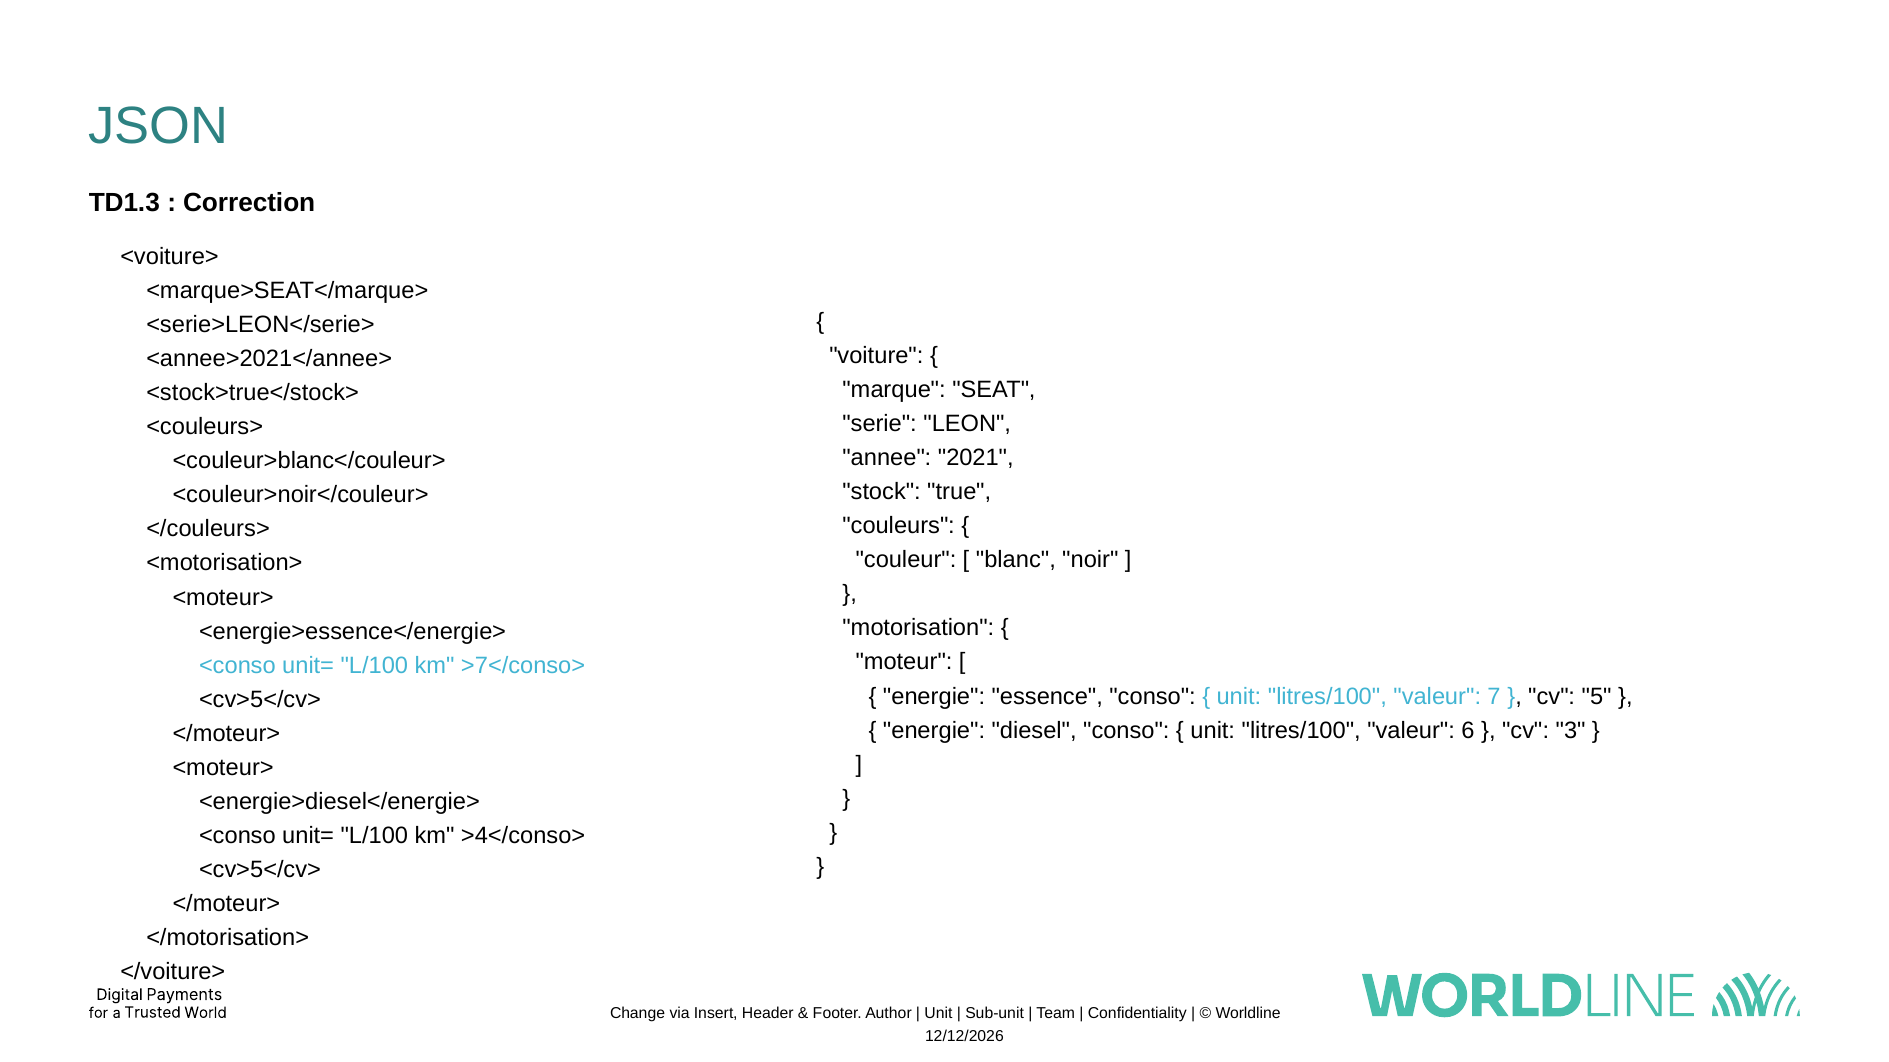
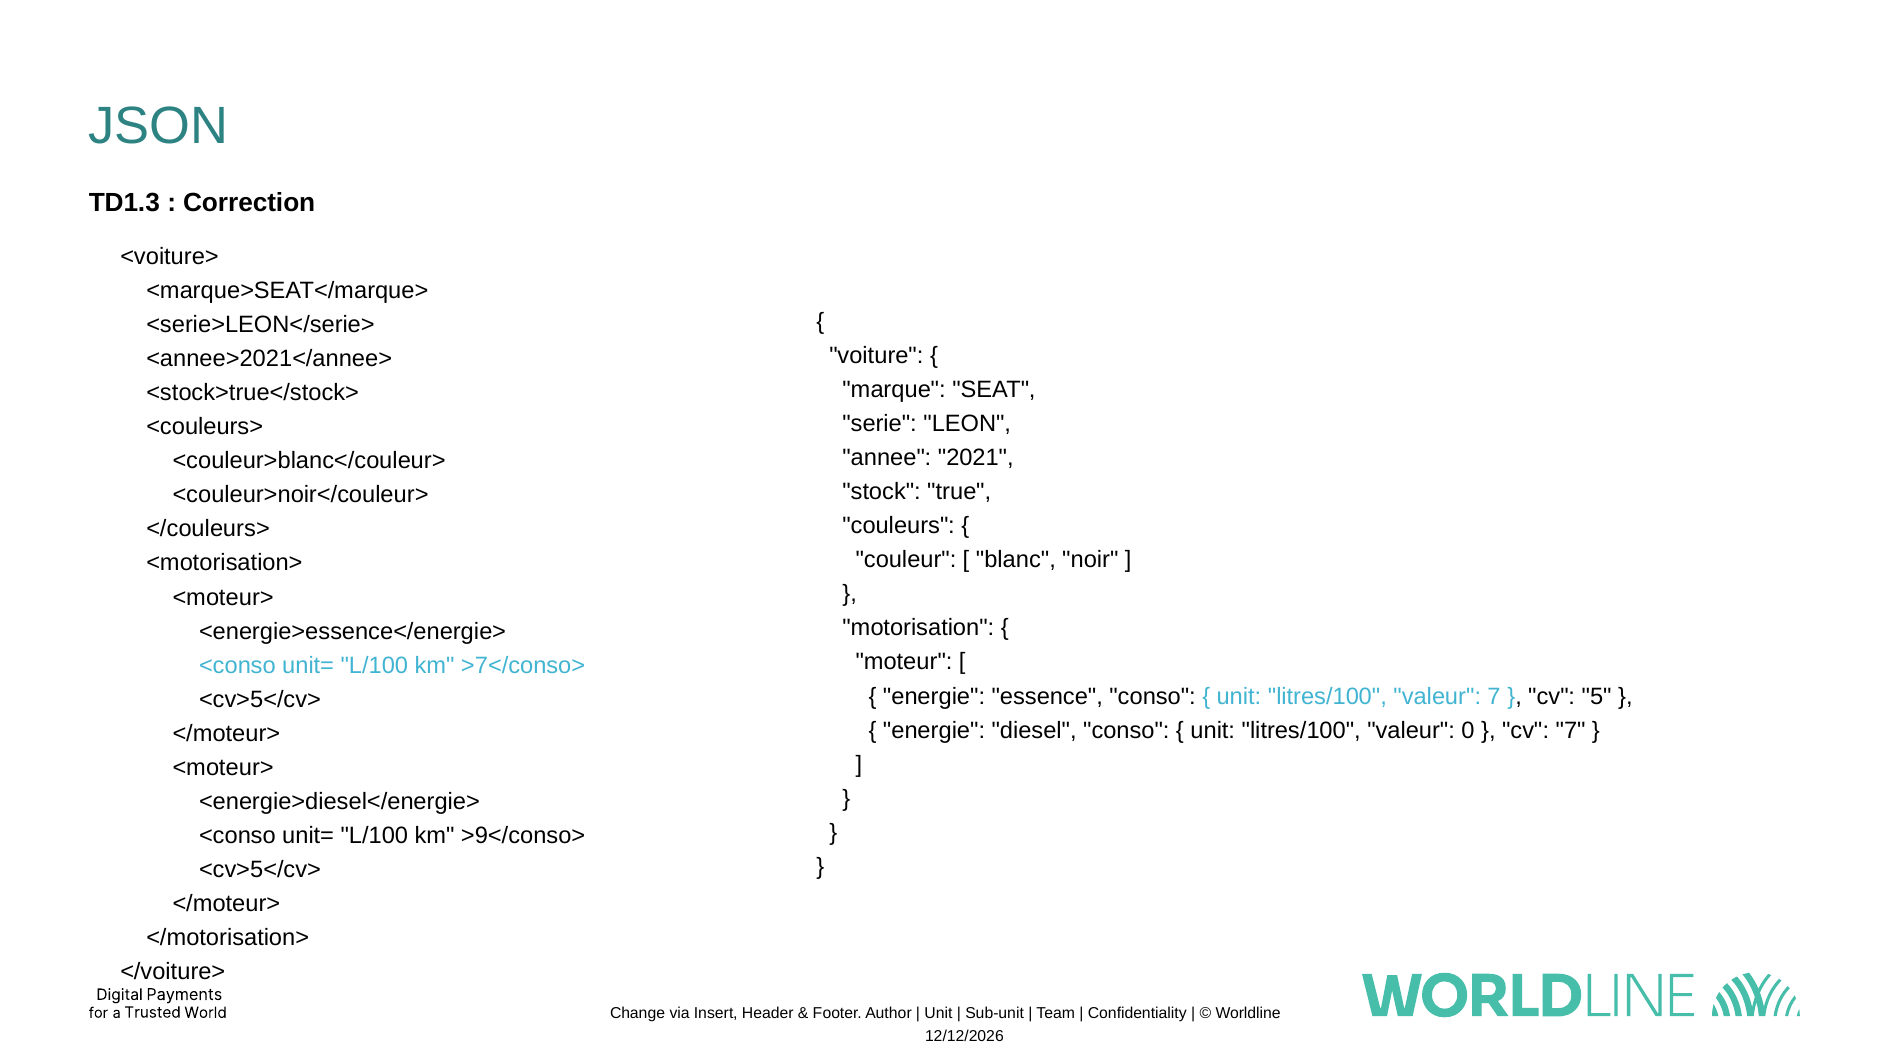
6: 6 -> 0 (1468, 731)
cv 3: 3 -> 7 (1571, 731)
>4</conso>: >4</conso> -> >9</conso> (523, 836)
